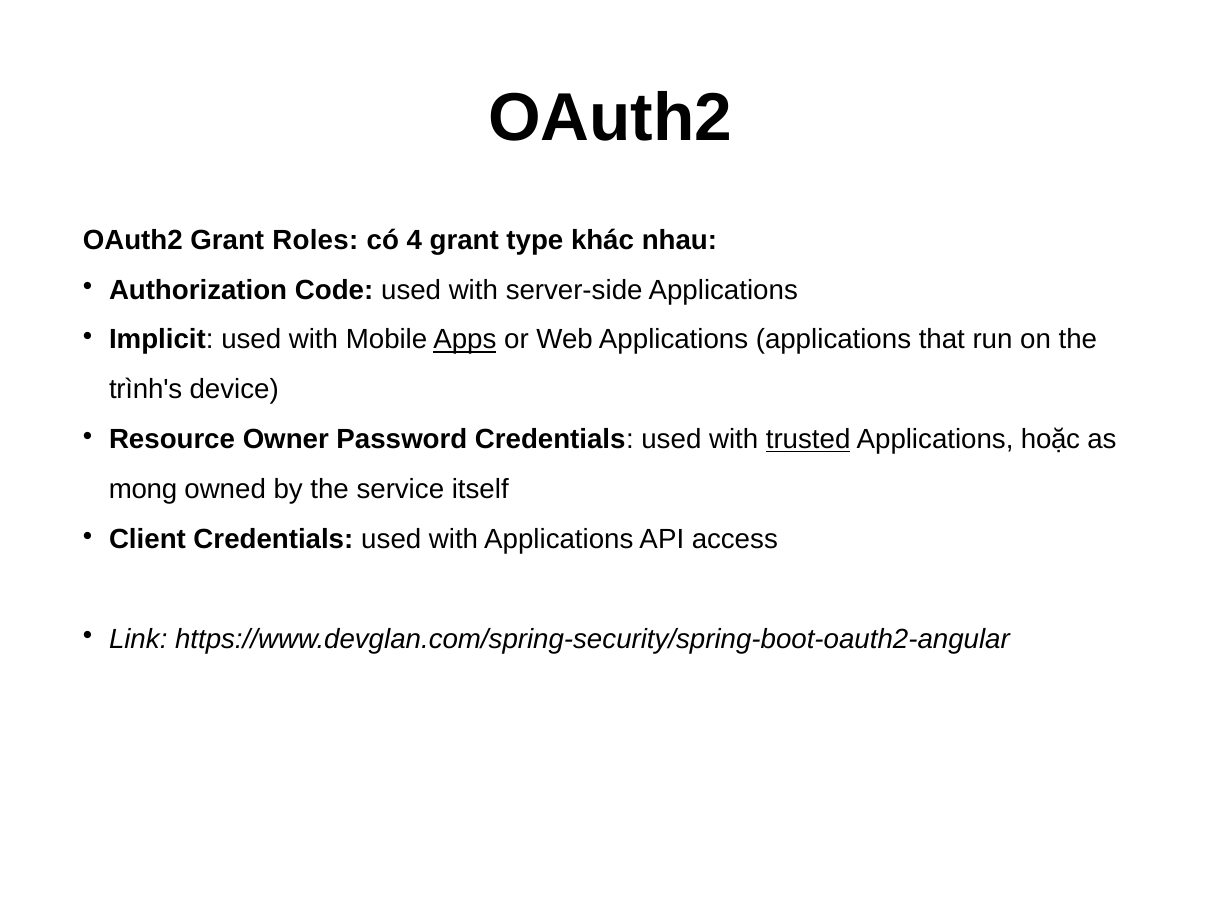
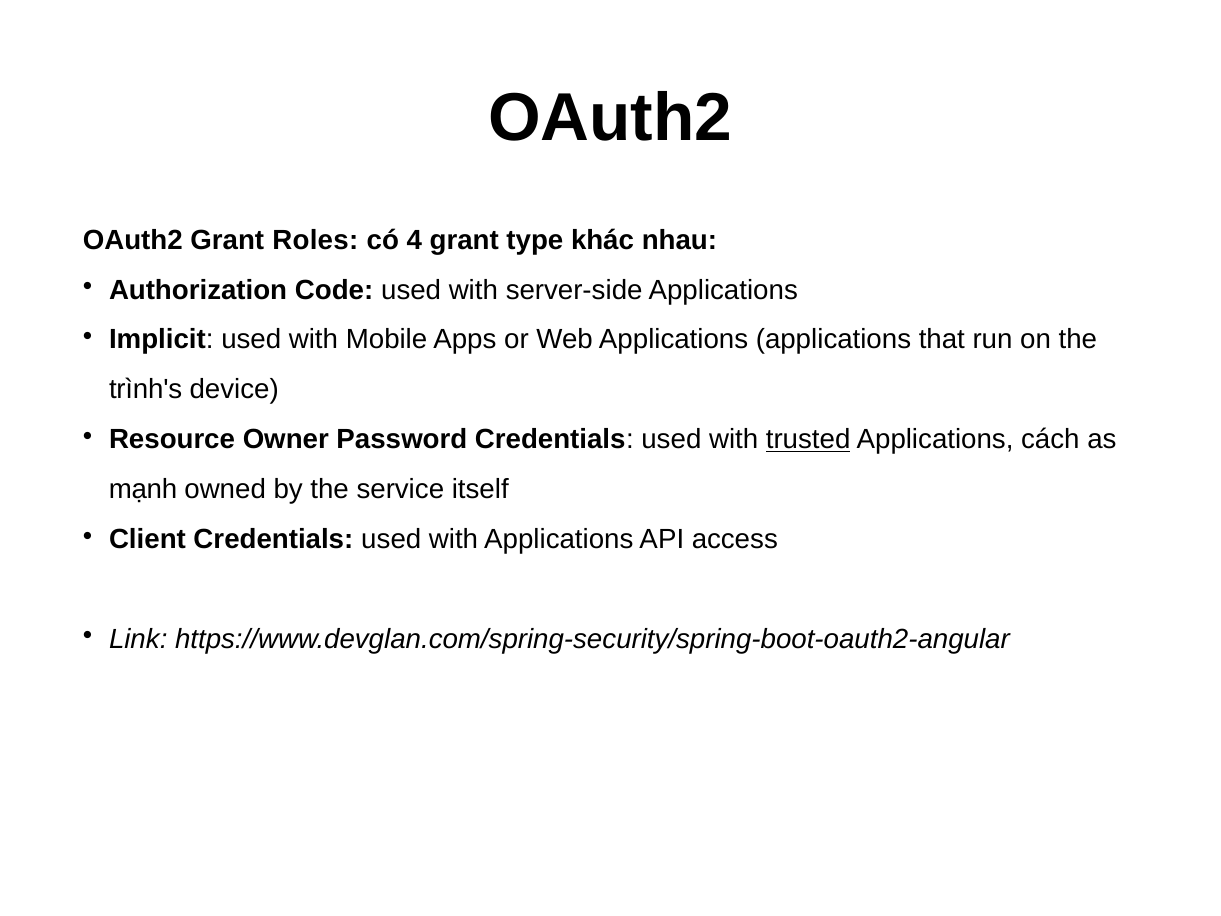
Apps underline: present -> none (465, 340)
hoặc: hoặc -> cách (1050, 439)
mong: mong -> mạnh (143, 489)
